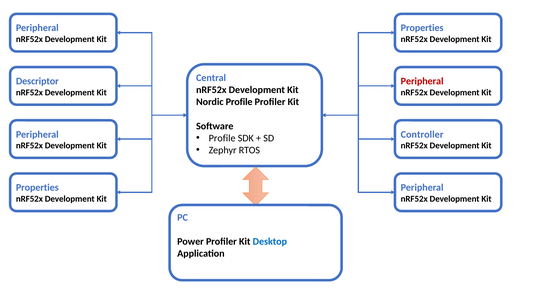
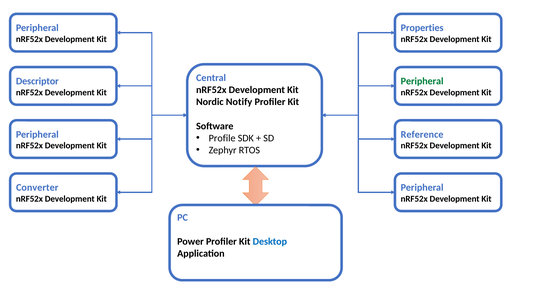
Peripheral colour: red -> green (422, 81)
Nordic Profile: Profile -> Notify (239, 102)
Controller: Controller -> Reference (422, 134)
Properties: Properties -> Converter (37, 188)
